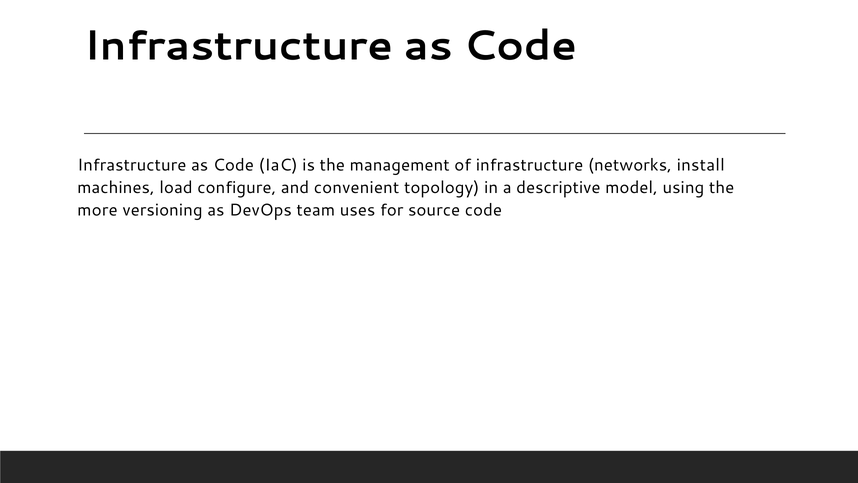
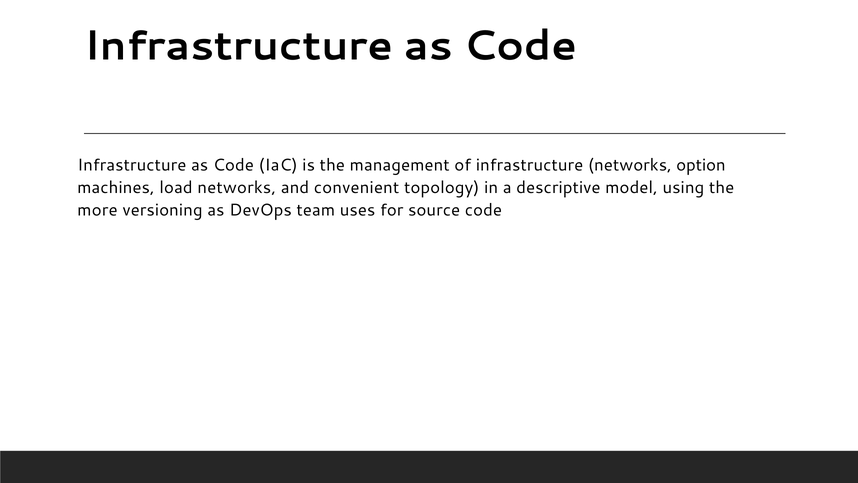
install: install -> option (701, 165)
load configure: configure -> networks (237, 187)
